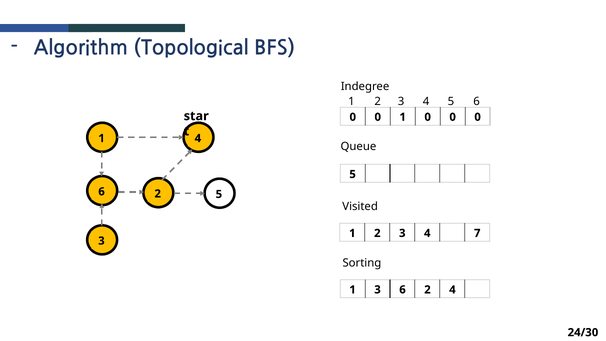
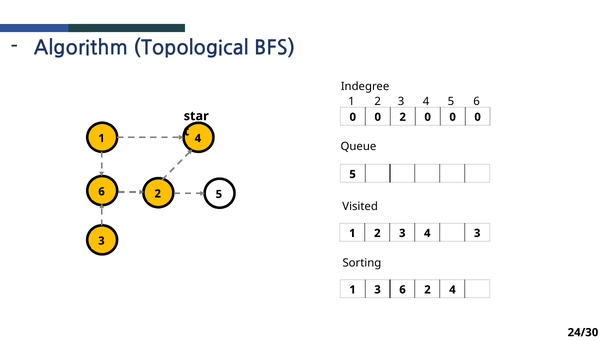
1: 1 -> 2 (403, 117)
4 7: 7 -> 3 (477, 233)
